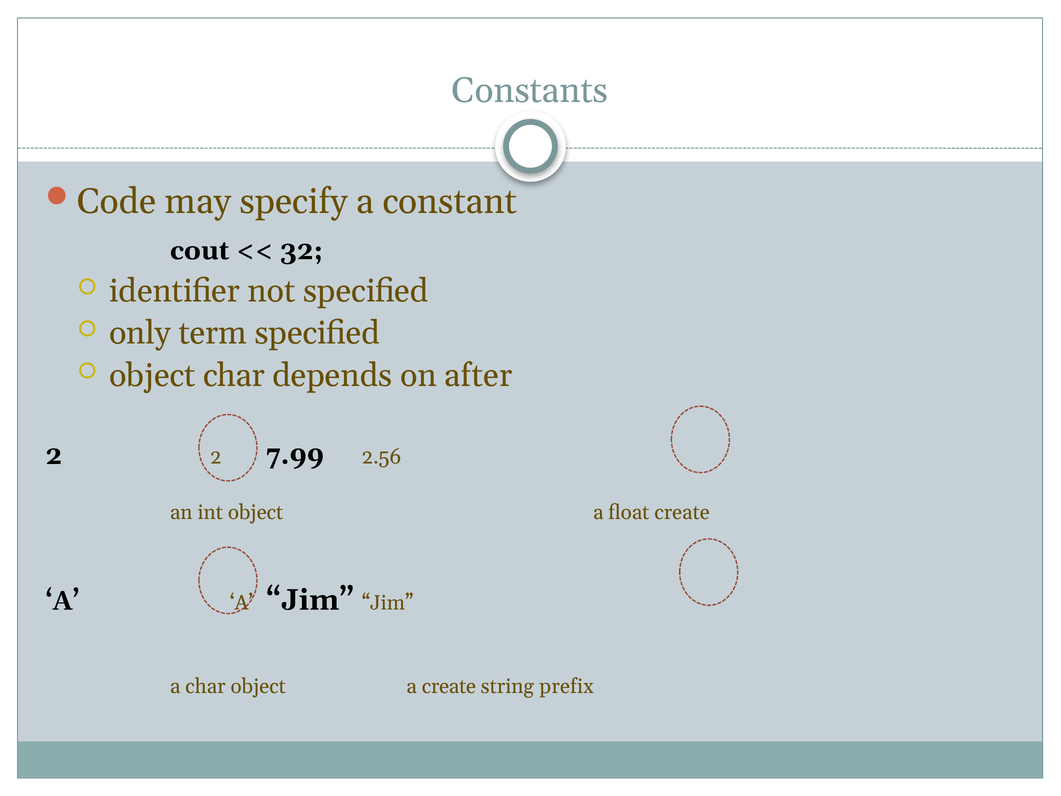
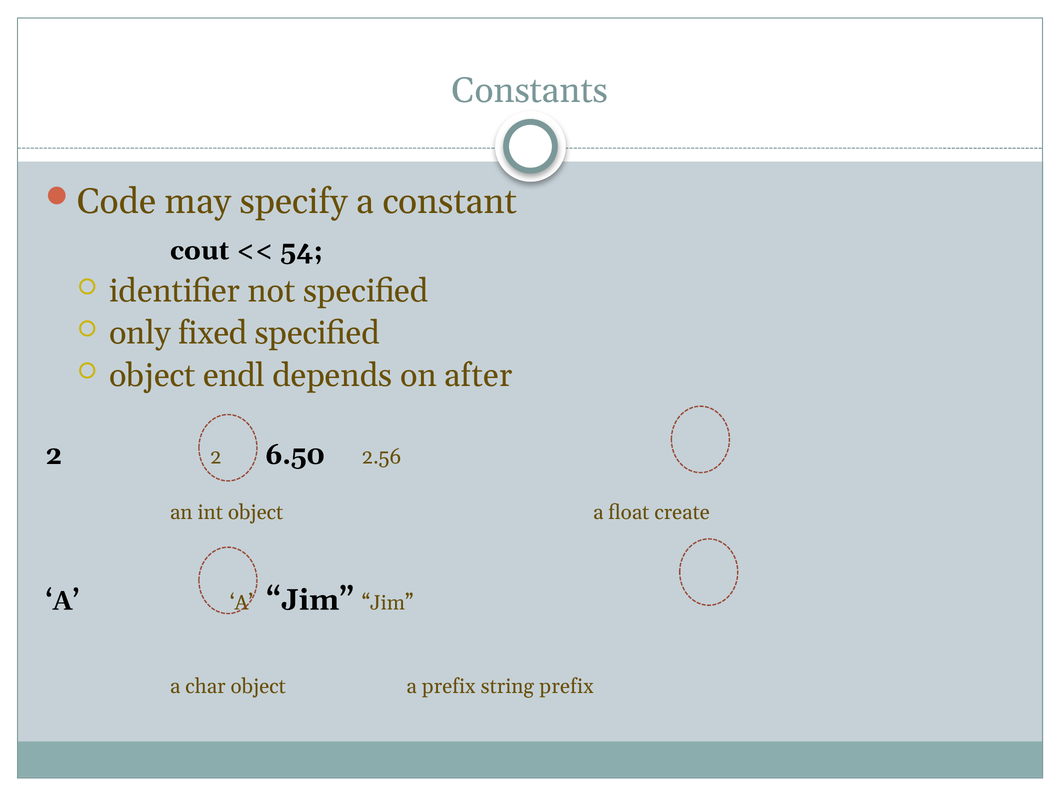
32: 32 -> 54 (302, 250)
term: term -> fixed (213, 333)
object char: char -> endl (234, 375)
7.99: 7.99 -> 6.50 (295, 455)
a create: create -> prefix (449, 686)
